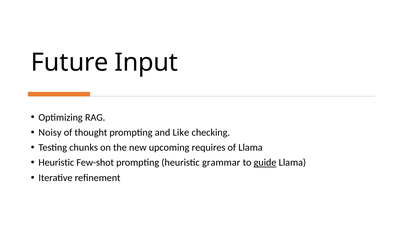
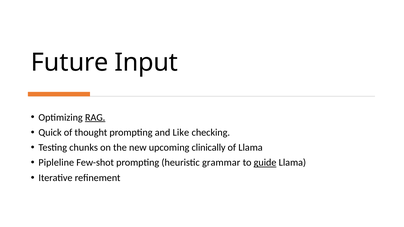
RAG underline: none -> present (95, 117)
Noisy: Noisy -> Quick (50, 133)
requires: requires -> clinically (209, 148)
Heuristic: Heuristic -> Pipleline (56, 163)
